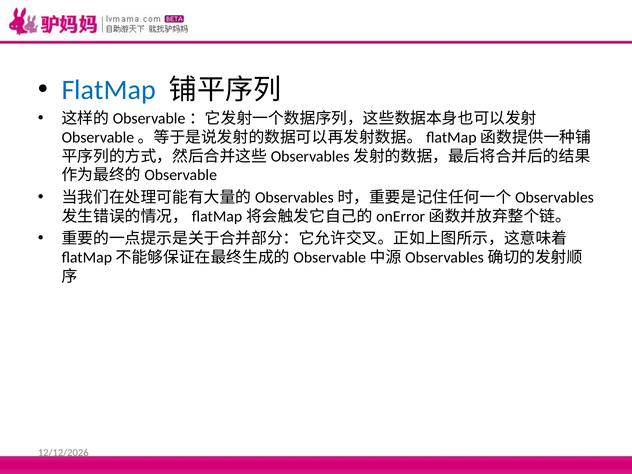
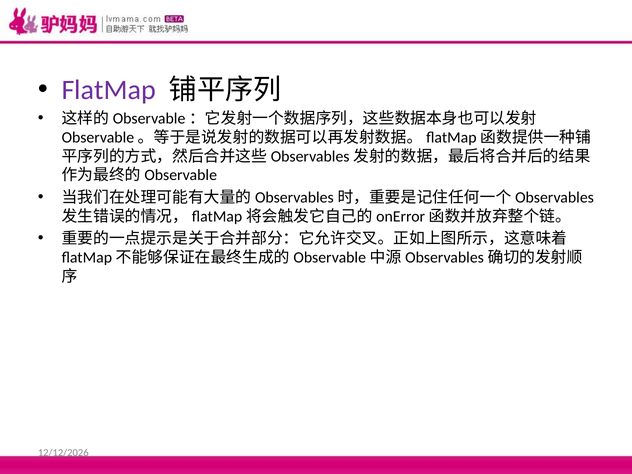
FlatMap colour: blue -> purple (109, 90)
